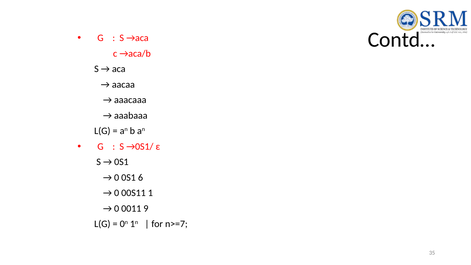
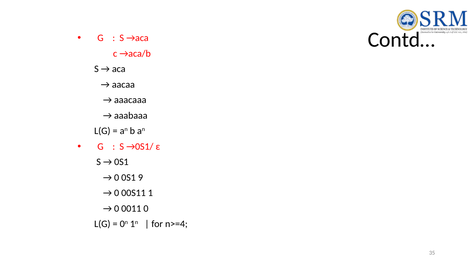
6: 6 -> 9 (141, 177)
0011 9: 9 -> 0 (146, 208)
n>=7: n>=7 -> n>=4 (176, 224)
